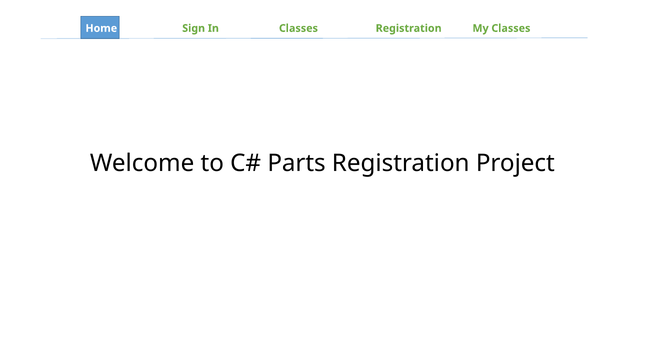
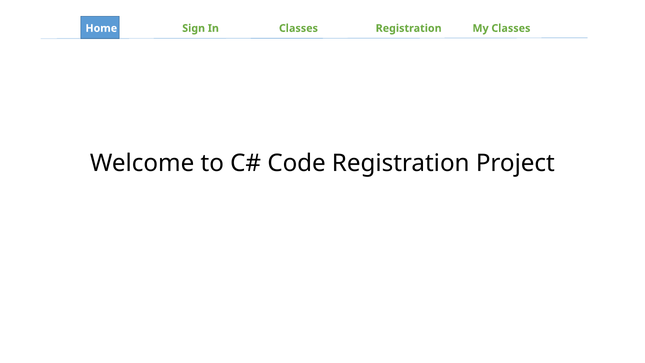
Parts: Parts -> Code (297, 163)
